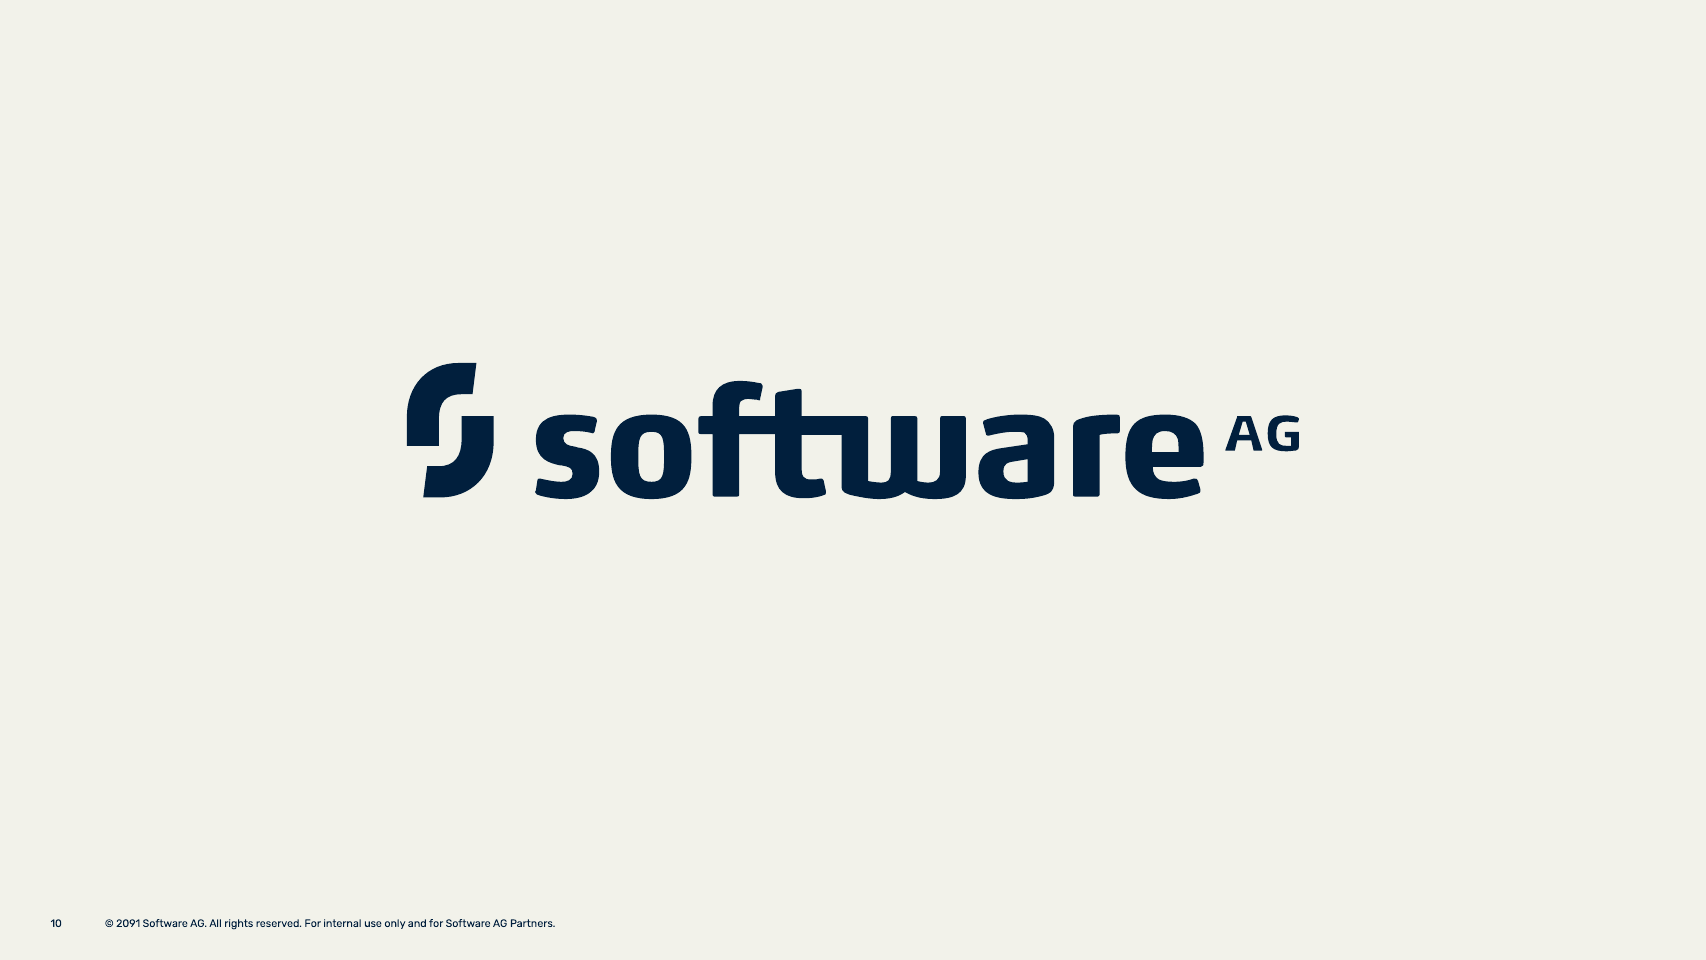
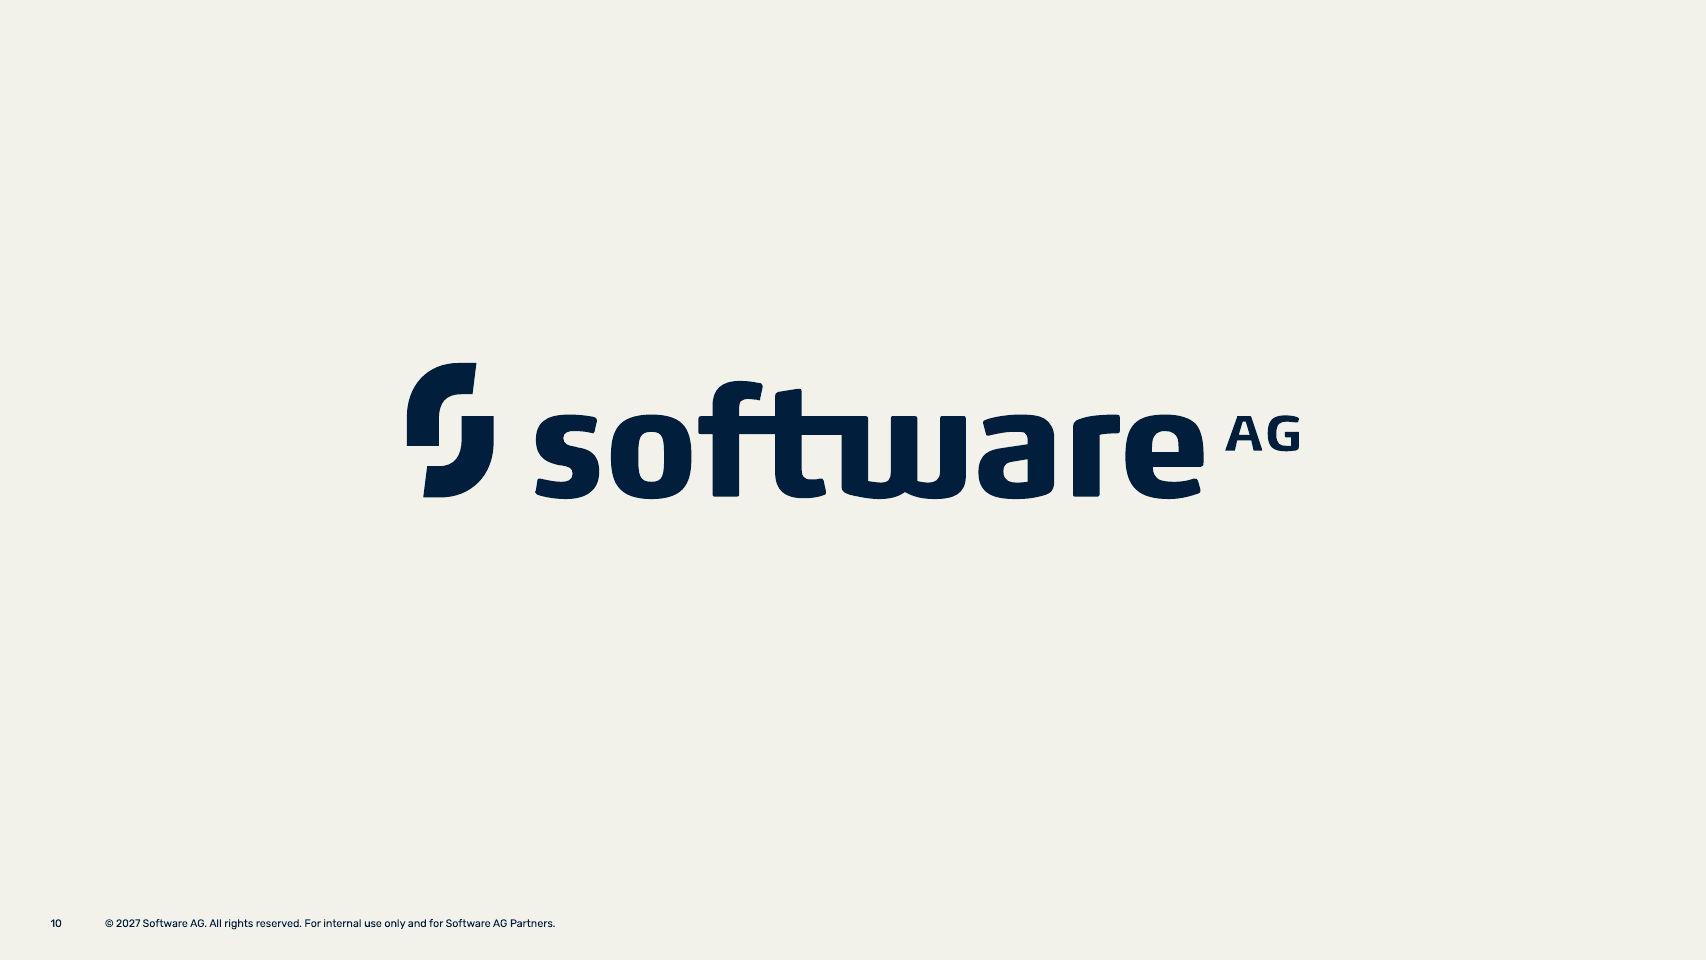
2091: 2091 -> 2027 (128, 923)
